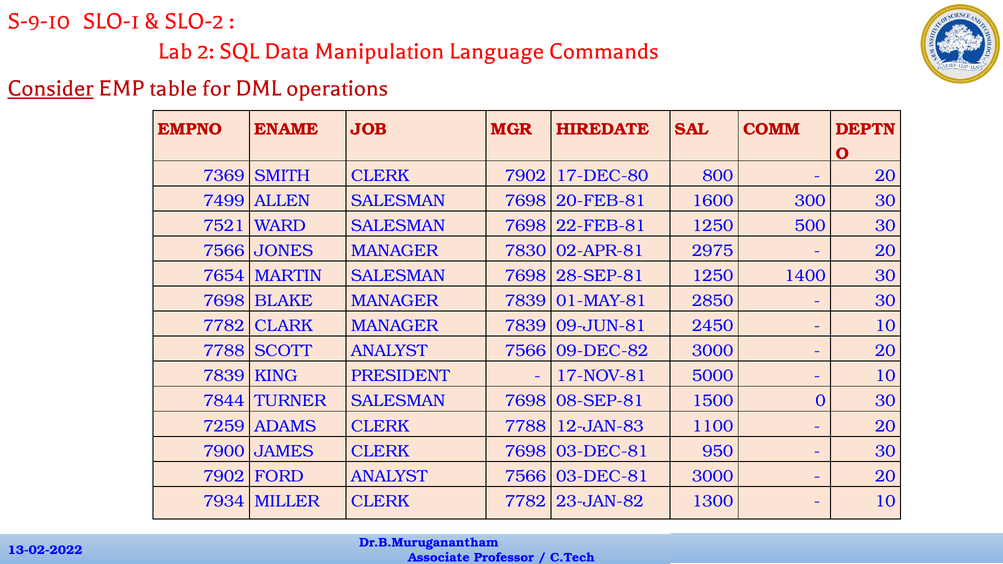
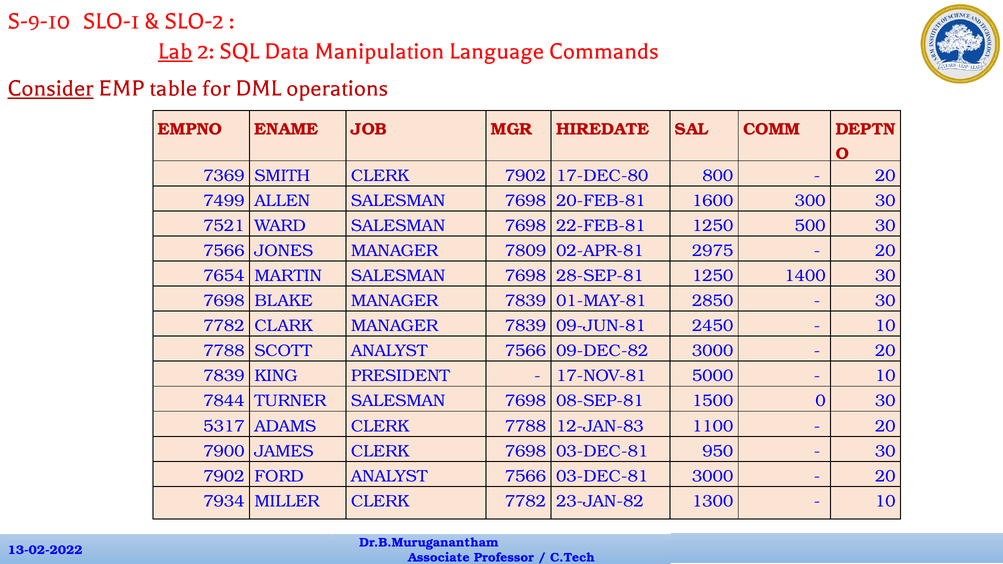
Lab underline: none -> present (175, 51)
7830: 7830 -> 7809 (525, 251)
7259: 7259 -> 5317 (224, 426)
